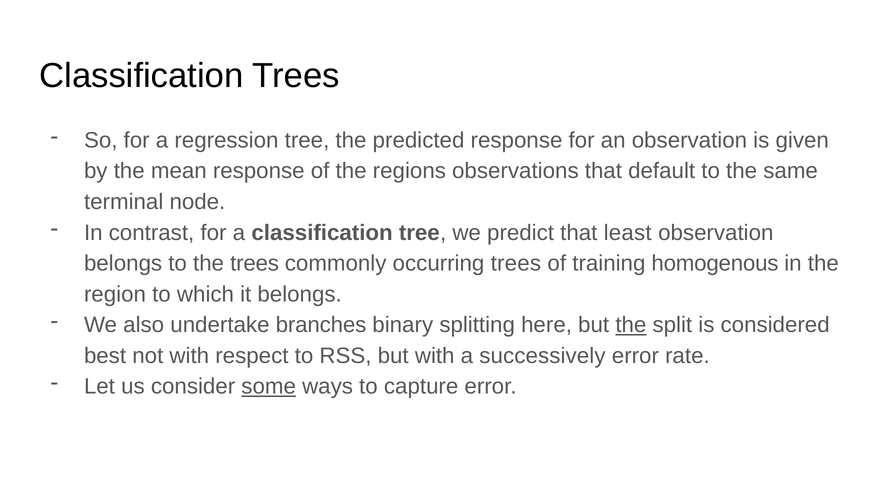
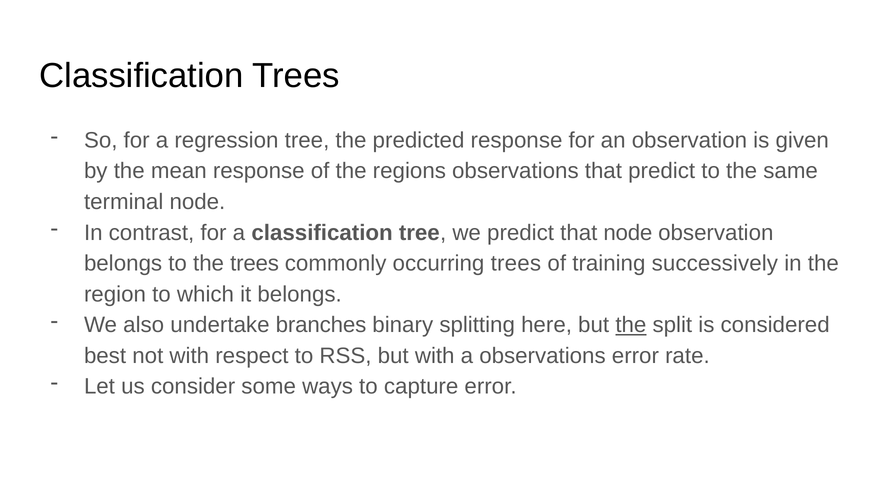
that default: default -> predict (662, 171)
that least: least -> node (628, 233)
homogenous: homogenous -> successively (715, 264)
a successively: successively -> observations (542, 356)
some underline: present -> none (269, 387)
